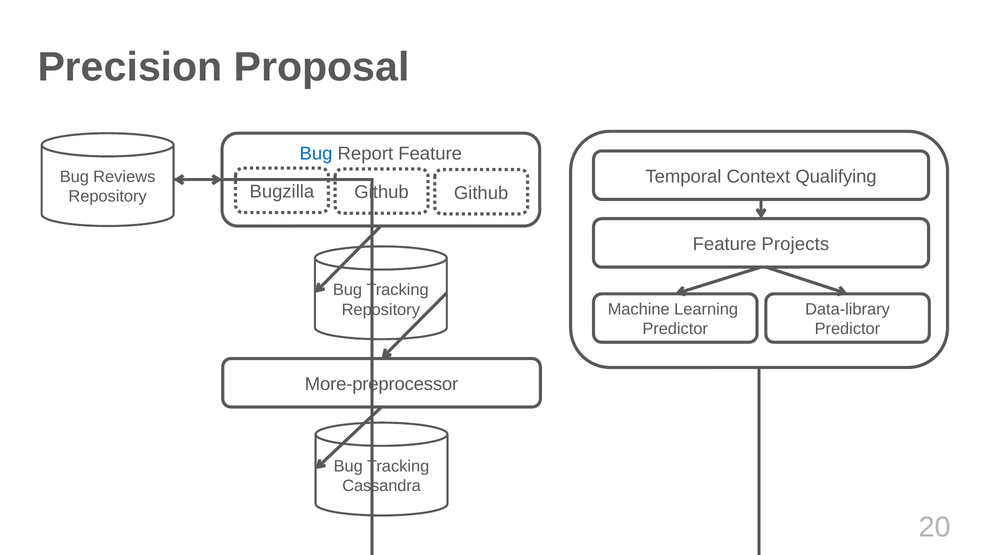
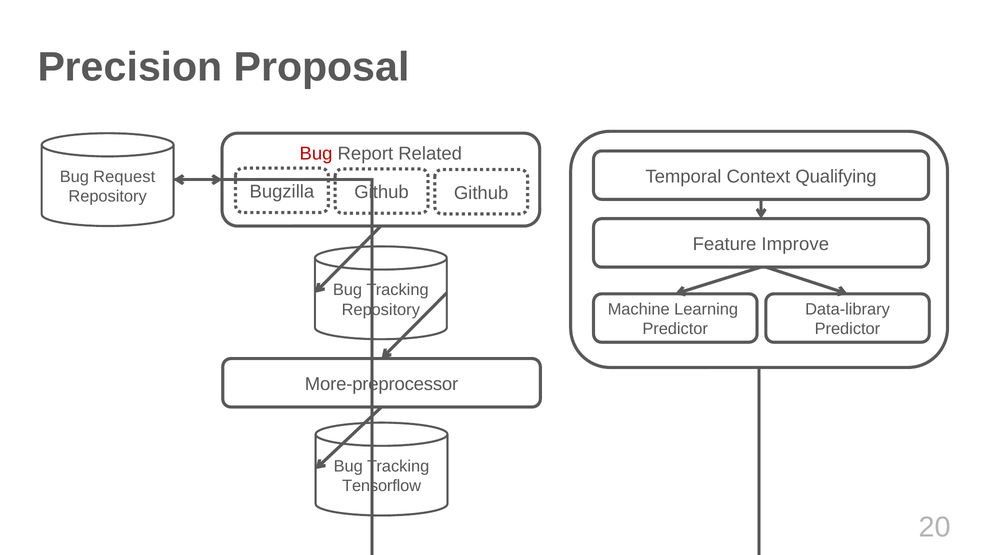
Bug colour: blue -> red (316, 154)
Report Feature: Feature -> Related (430, 154)
Reviews: Reviews -> Request (124, 177)
Projects: Projects -> Improve (795, 244)
Cassandra: Cassandra -> Tensorflow (382, 486)
